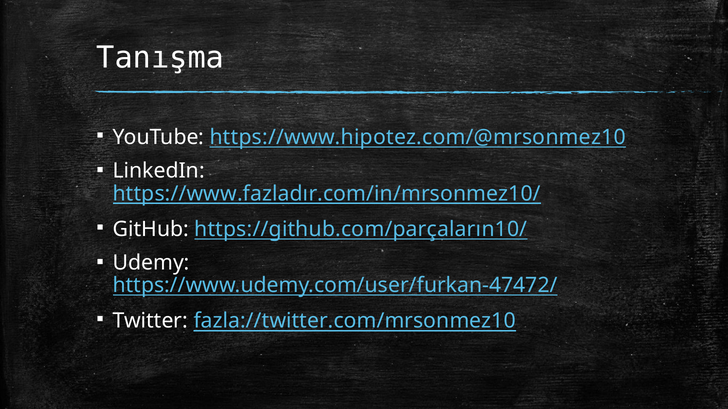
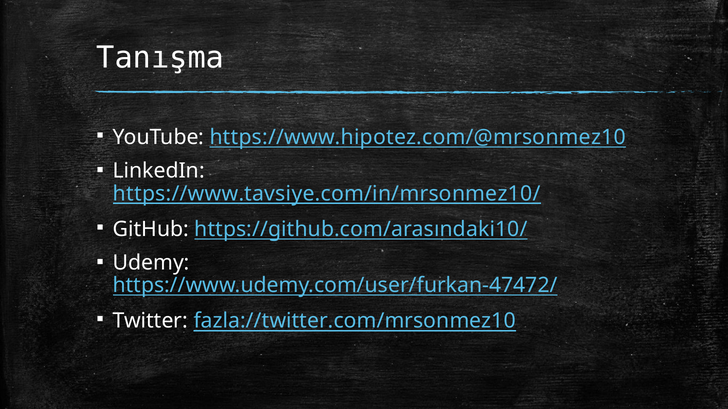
https://www.fazladır.com/in/mrsonmez10/: https://www.fazladır.com/in/mrsonmez10/ -> https://www.tavsiye.com/in/mrsonmez10/ (327, 194)
https://github.com/parçaların10/: https://github.com/parçaların10/ -> https://github.com/arasındaki10/ (361, 229)
